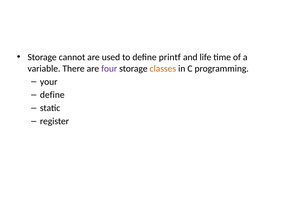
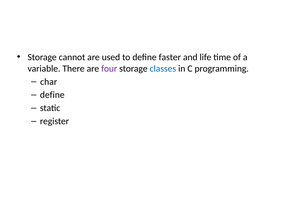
printf: printf -> faster (170, 57)
classes colour: orange -> blue (163, 69)
your: your -> char (49, 82)
